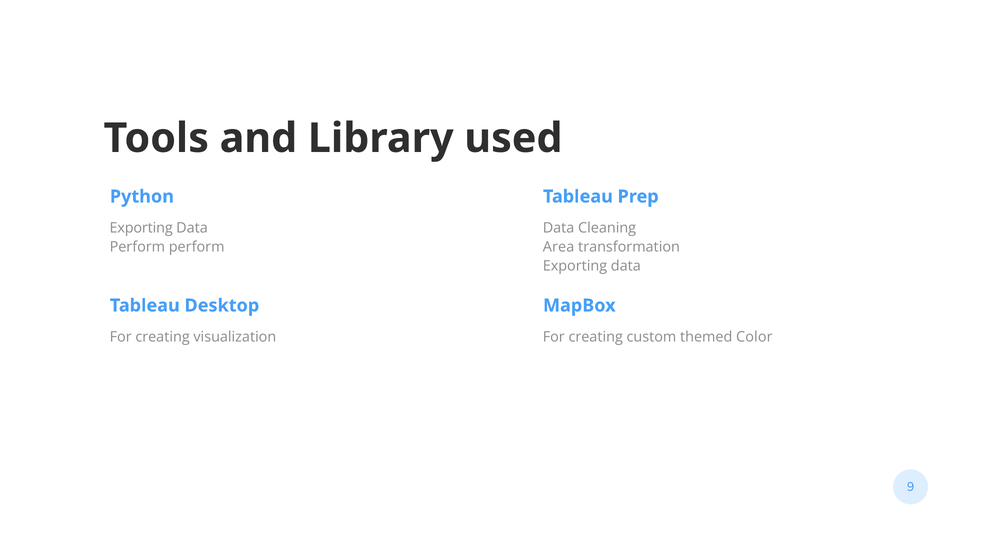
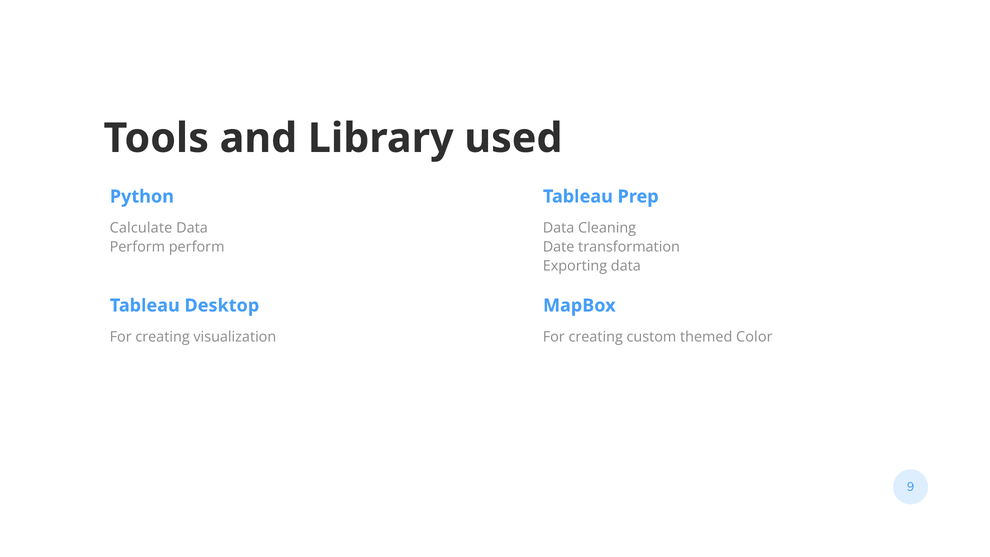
Exporting: Exporting -> Calculate (141, 228)
Area: Area -> Date (559, 247)
